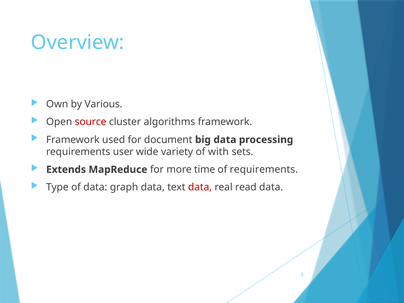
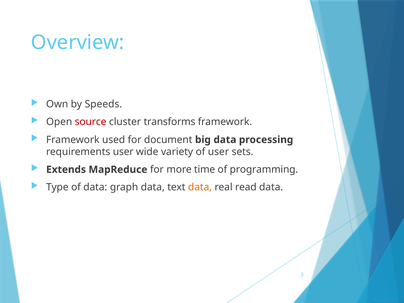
Various: Various -> Speeds (103, 104)
algorithms: algorithms -> transforms (170, 122)
of with: with -> user (218, 152)
of requirements: requirements -> programming (264, 170)
data colour: red -> orange (200, 187)
